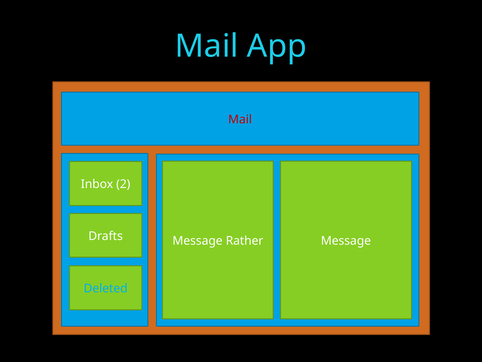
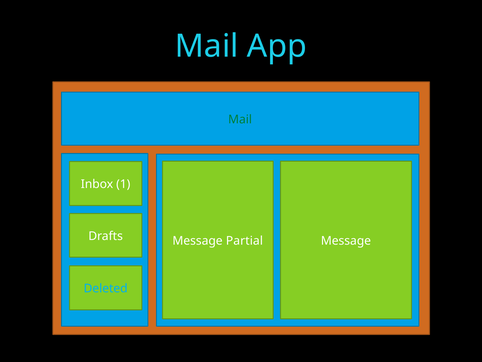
Mail colour: red -> green (240, 119)
2: 2 -> 1 (123, 184)
Rather: Rather -> Partial (244, 240)
